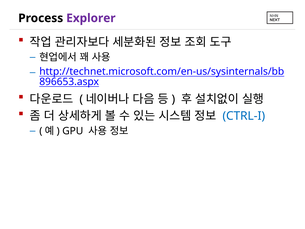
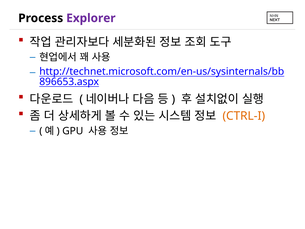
CTRL-I colour: blue -> orange (244, 116)
